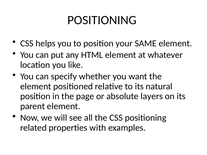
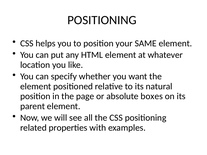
layers: layers -> boxes (152, 96)
